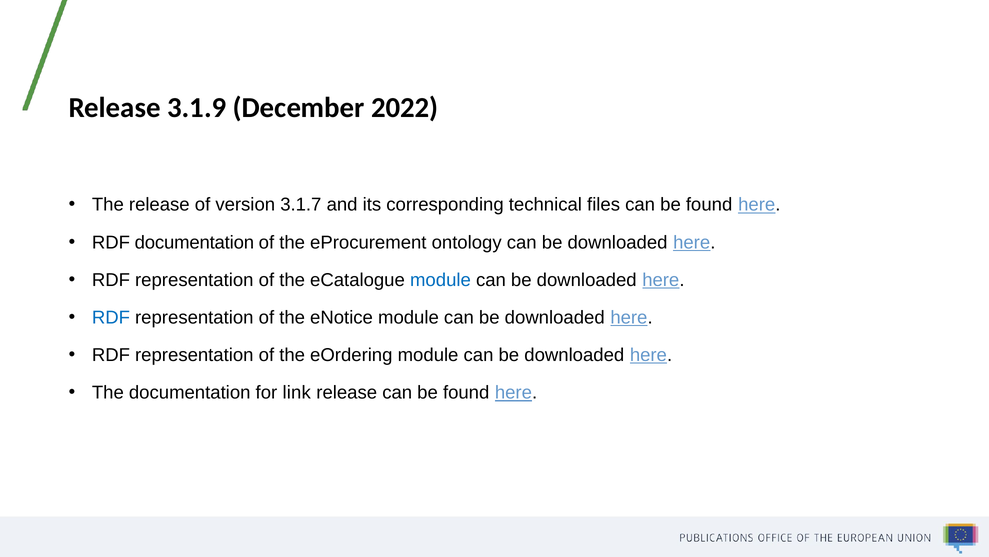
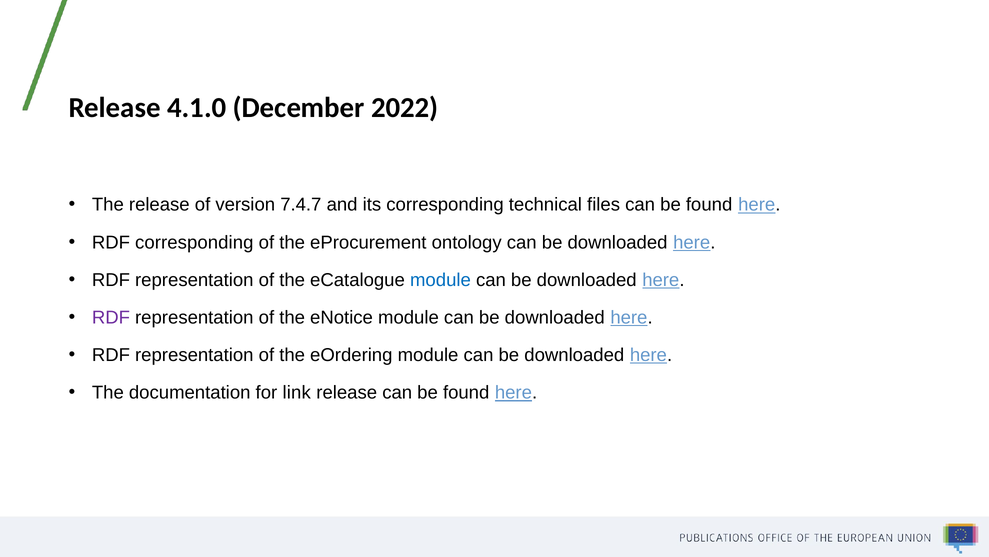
3.1.9: 3.1.9 -> 4.1.0 (197, 107)
3.1.7: 3.1.7 -> 7.4.7 (301, 205)
RDF documentation: documentation -> corresponding (194, 242)
RDF colour: blue -> purple (111, 317)
